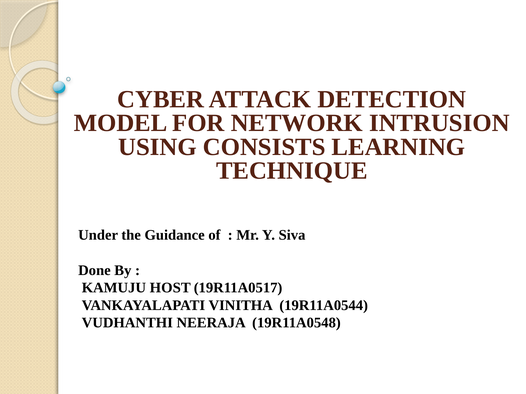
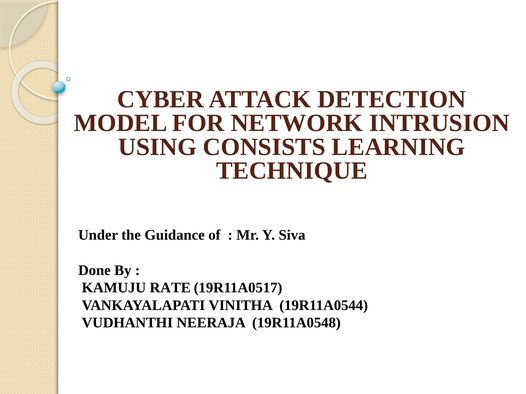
HOST: HOST -> RATE (170, 288)
